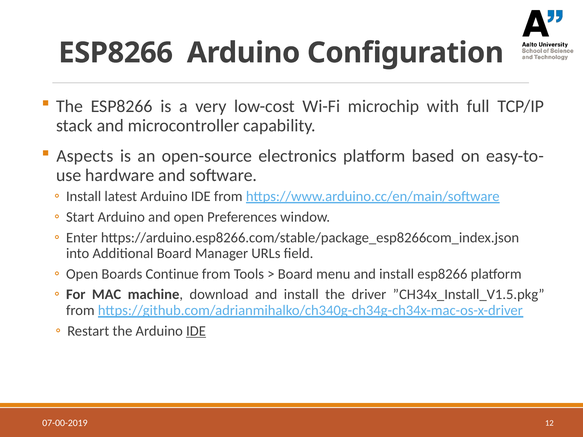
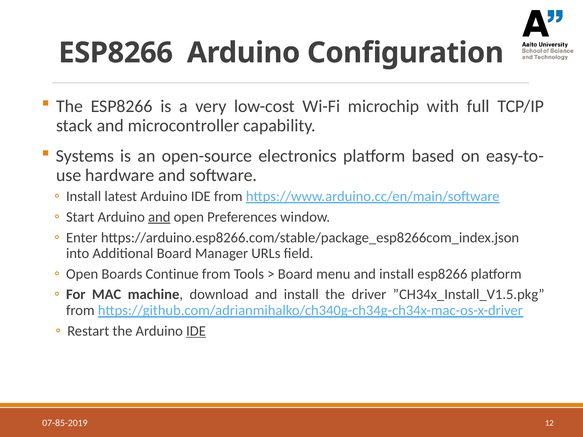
Aspects: Aspects -> Systems (85, 156)
and underline: none -> present (159, 217)
07-00-2019: 07-00-2019 -> 07-85-2019 (65, 423)
